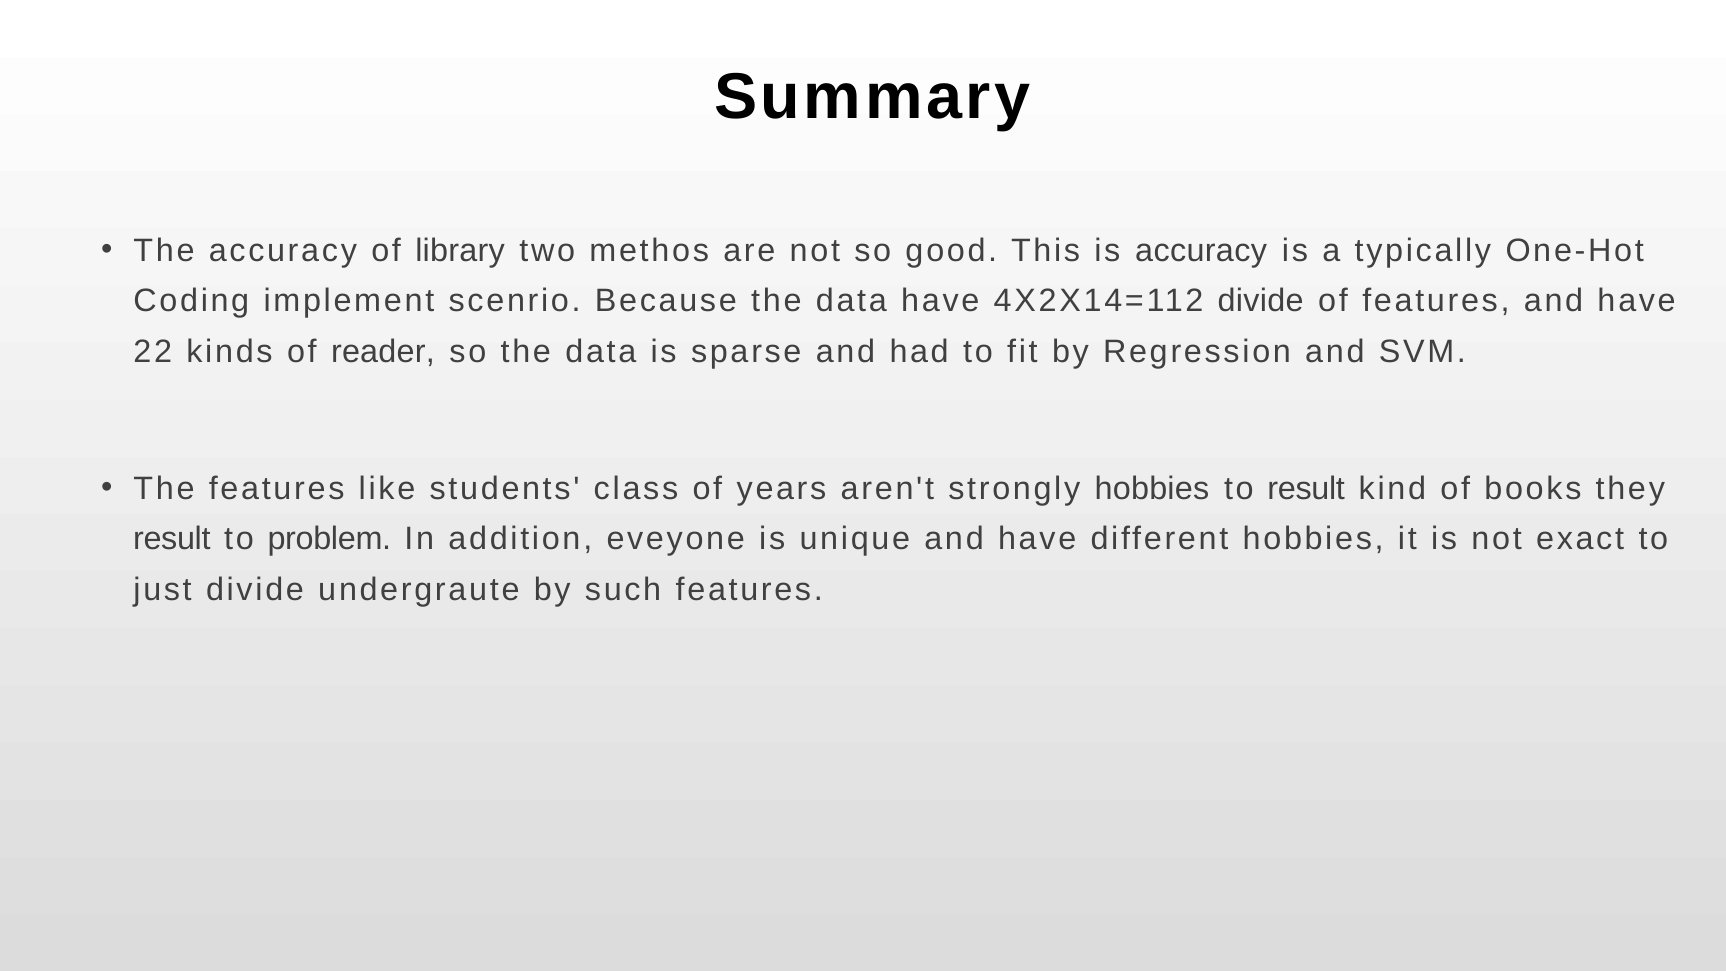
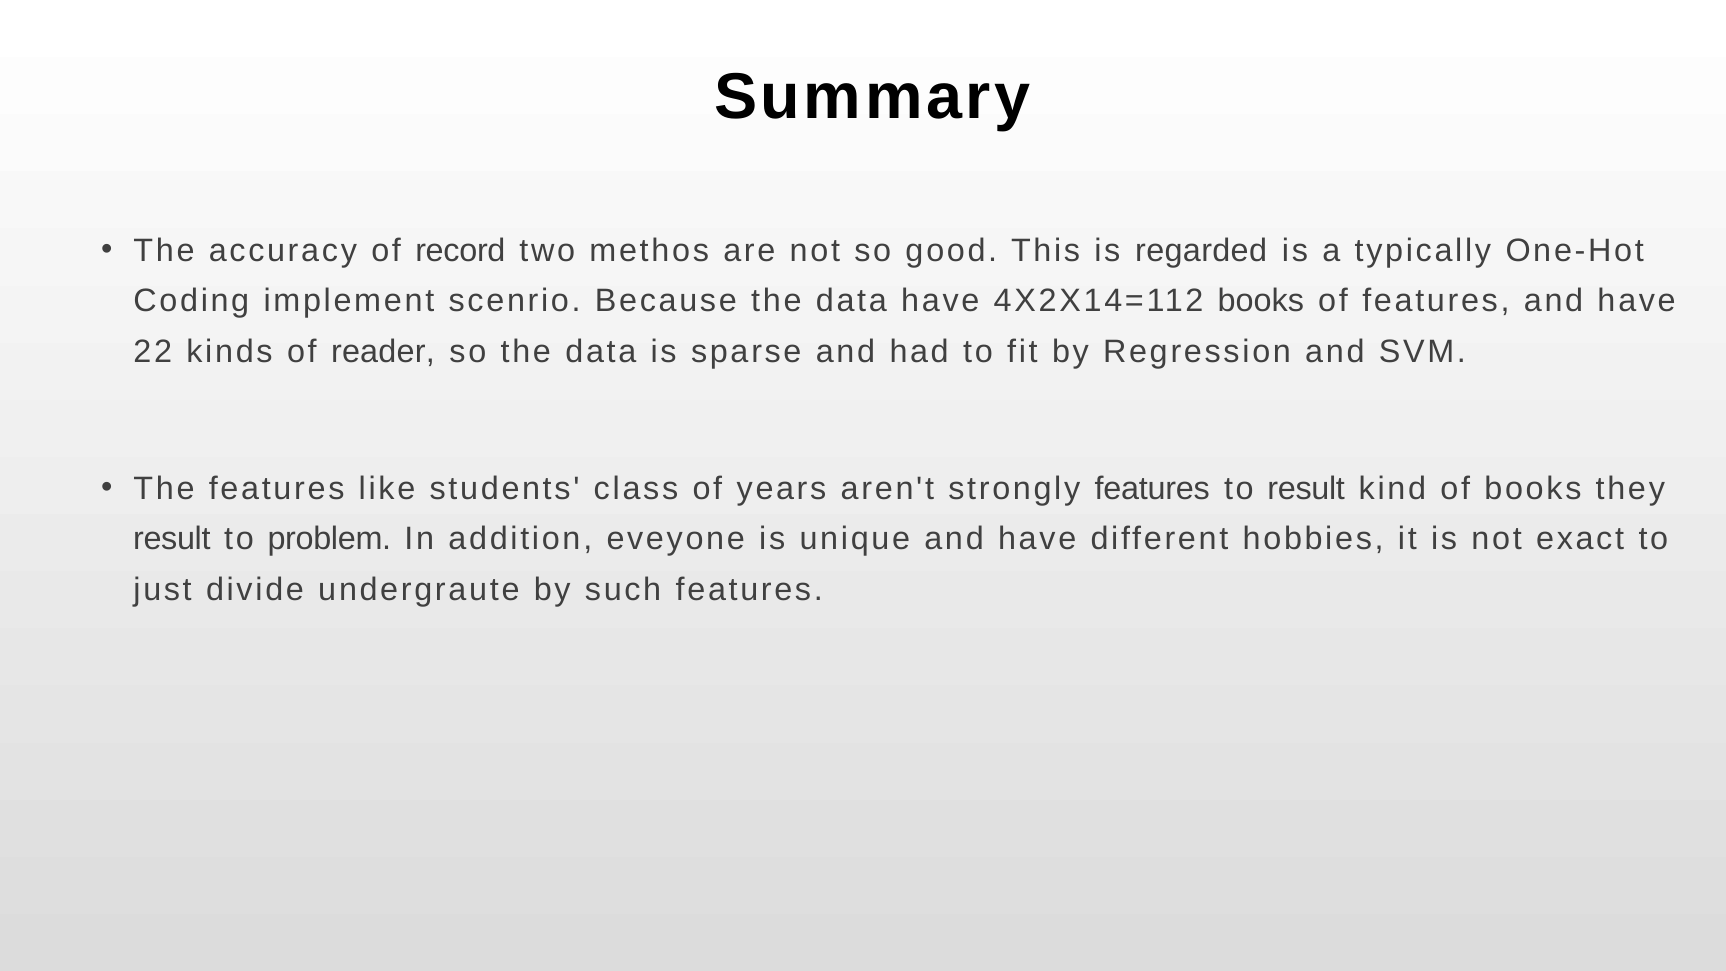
library: library -> record (460, 251)
is accuracy: accuracy -> regarded (1201, 251)
4X2X14=112 divide: divide -> books (1261, 301)
strongly hobbies: hobbies -> features (1152, 488)
